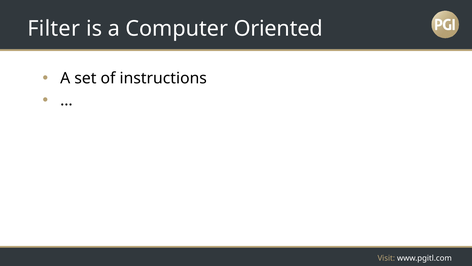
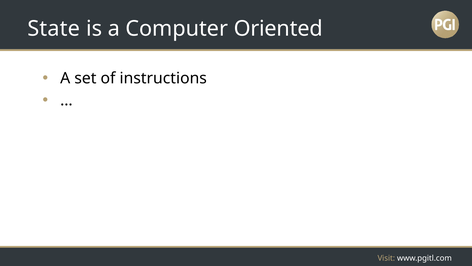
Filter: Filter -> State (54, 28)
